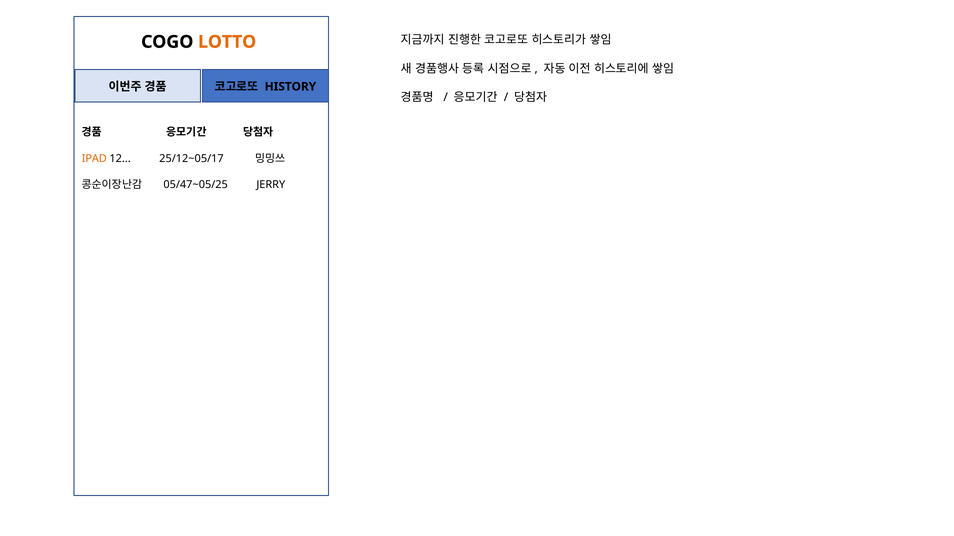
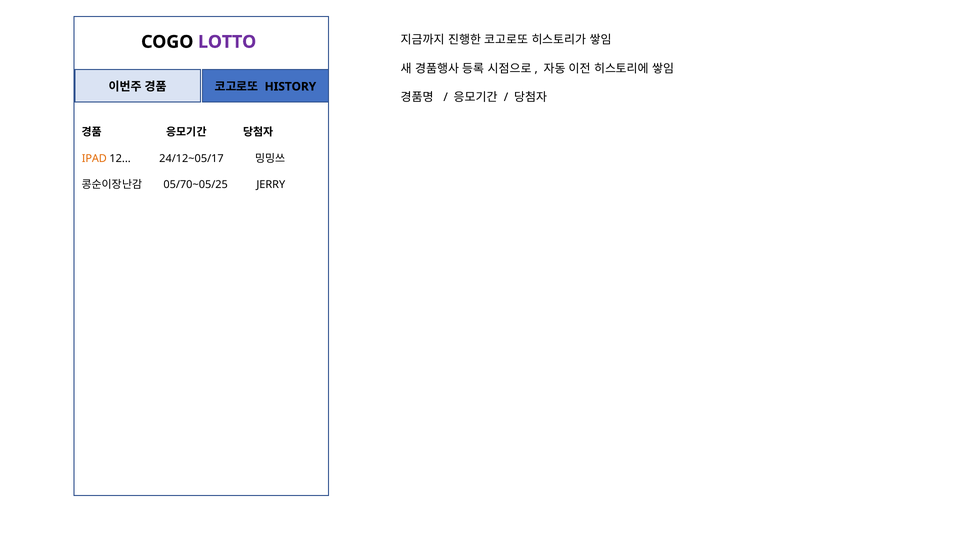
LOTTO colour: orange -> purple (227, 42)
25/12~05/17: 25/12~05/17 -> 24/12~05/17 (191, 159)
05/47~05/25: 05/47~05/25 -> 05/70~05/25 (196, 185)
